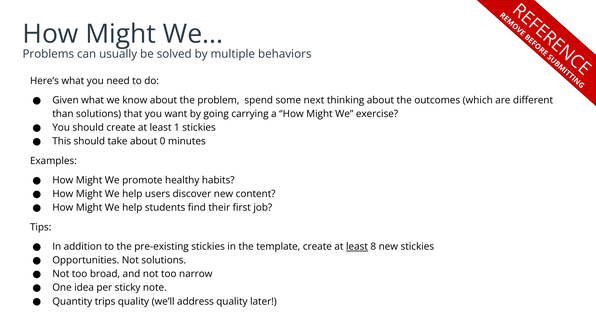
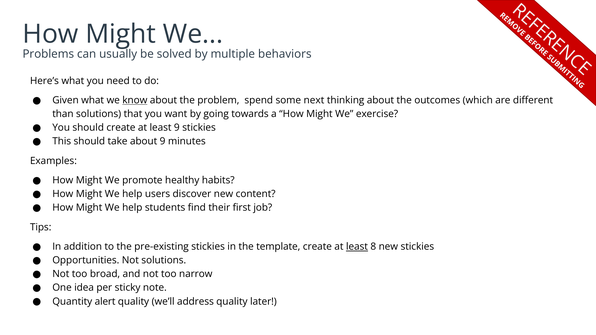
know underline: none -> present (135, 100)
carrying: carrying -> towards (250, 114)
least 1: 1 -> 9 (177, 128)
about 0: 0 -> 9 (163, 141)
trips: trips -> alert (105, 302)
